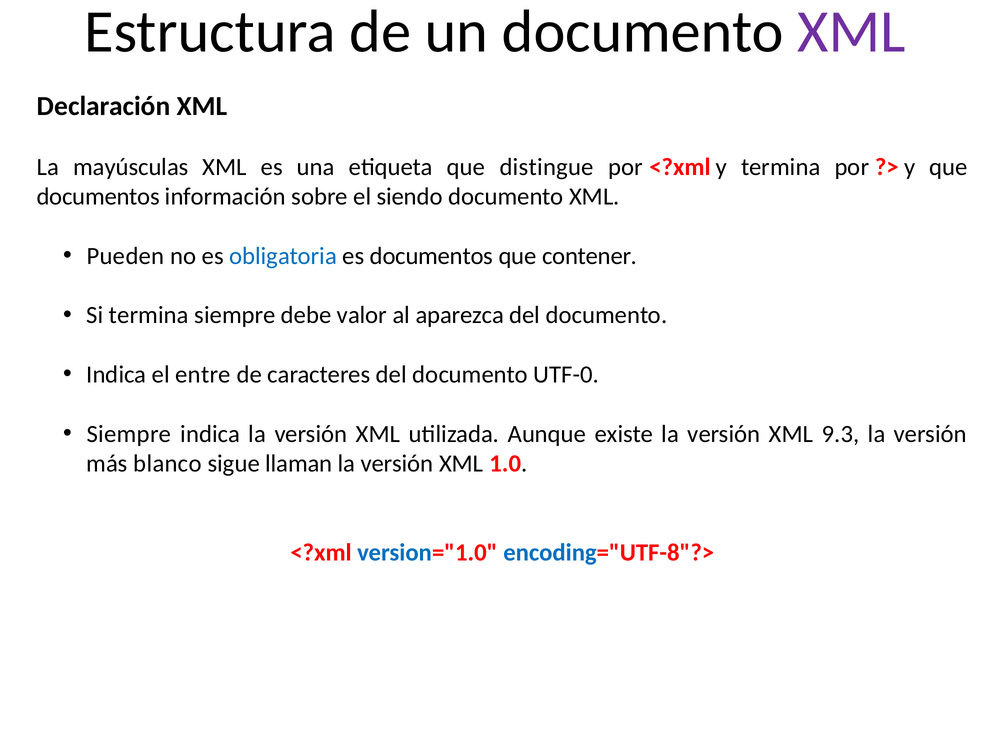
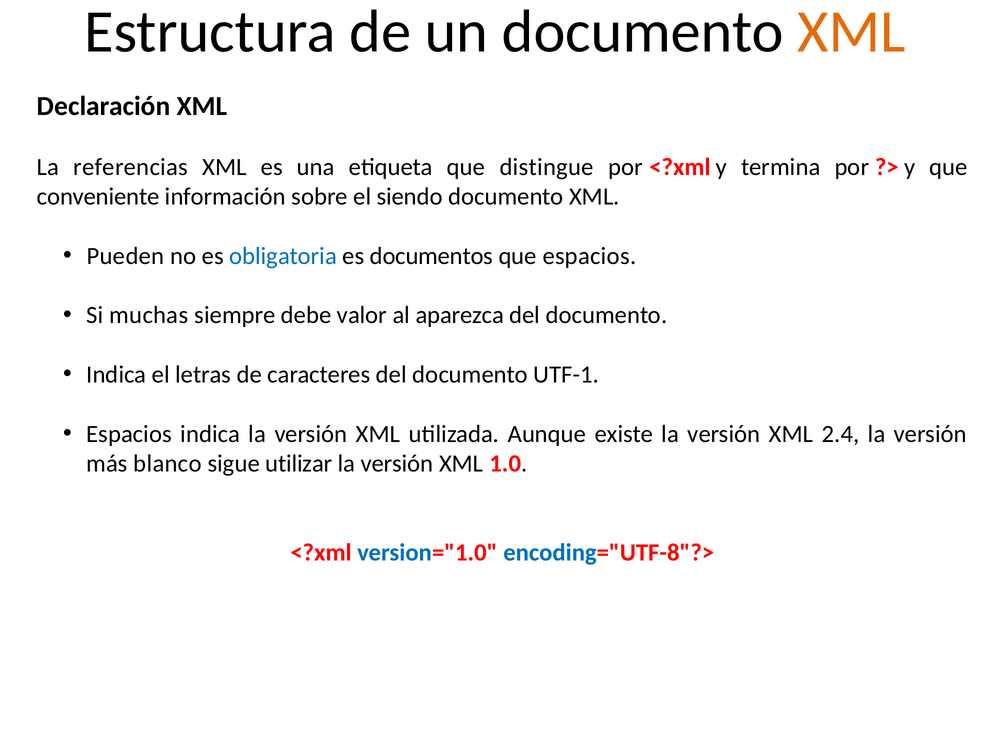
XML colour: purple -> orange (852, 32)
mayúsculas: mayúsculas -> referencias (131, 167)
documentos: documentos -> conveniente (98, 196)
que contener: contener -> espacios (589, 256)
Si termina: termina -> muchas (149, 315)
entre: entre -> letras (203, 374)
UTF-0: UTF-0 -> UTF-1 (566, 374)
Siempre: Siempre -> Espacios (129, 434)
9.3: 9.3 -> 2.4 (841, 434)
llaman: llaman -> utilizar (299, 463)
